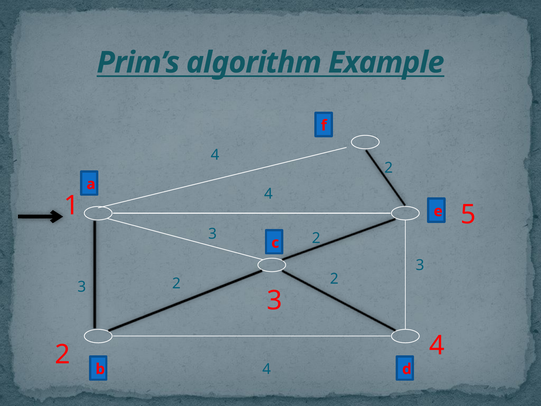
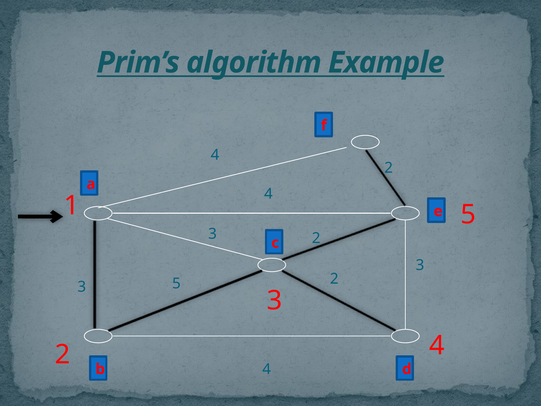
2: 2 -> 5 (176, 283)
